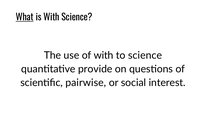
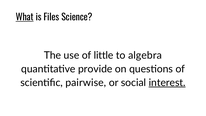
is With: With -> Files (51, 17)
of with: with -> little (104, 55)
to science: science -> algebra (145, 55)
interest underline: none -> present (167, 83)
